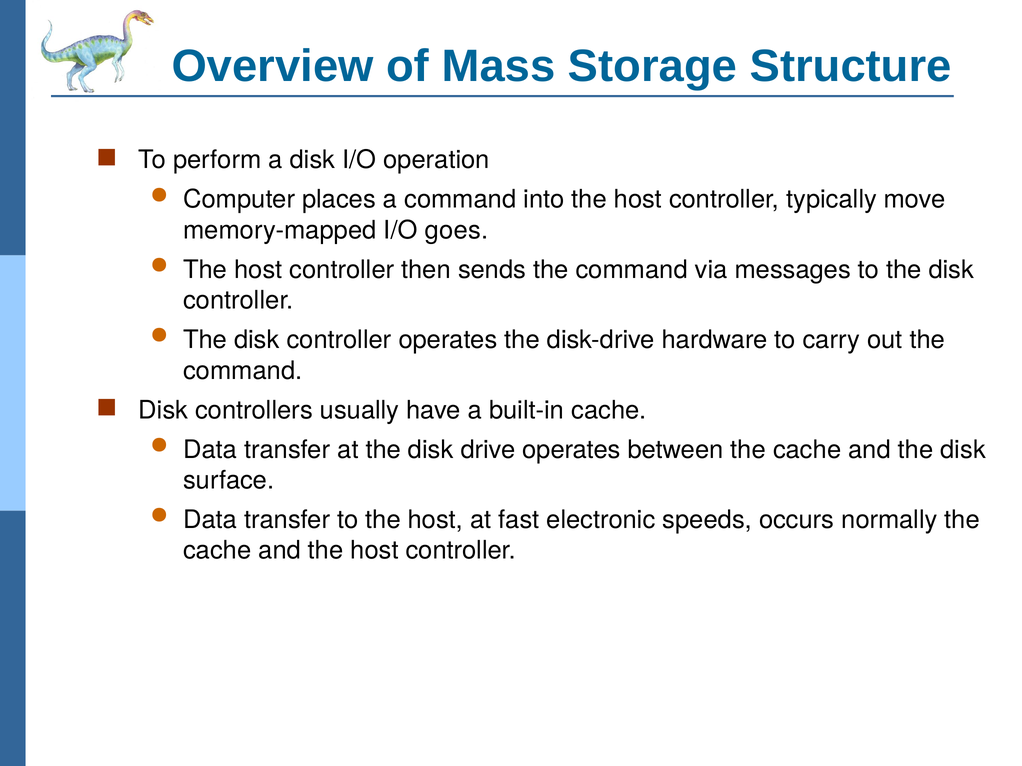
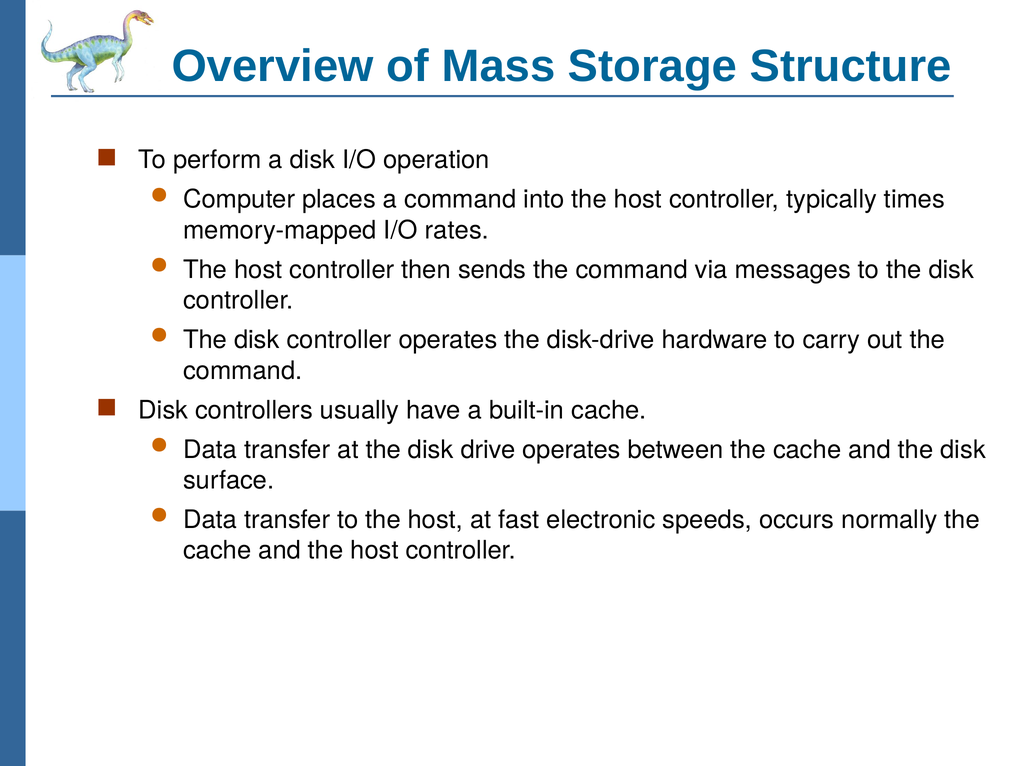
move: move -> times (914, 200)
goes: goes -> rates (457, 230)
